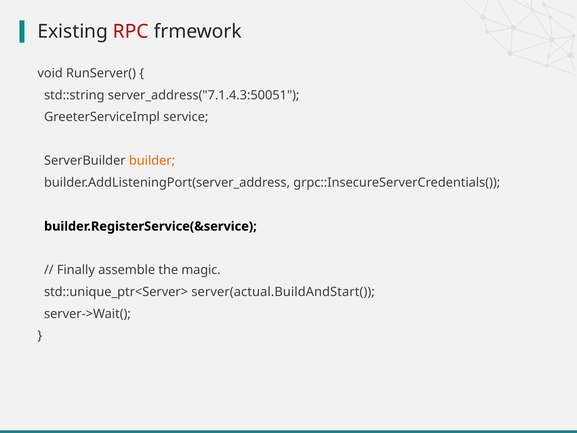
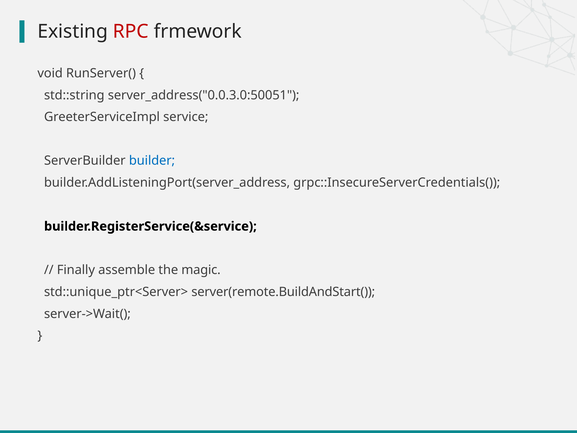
server_address("7.1.4.3:50051: server_address("7.1.4.3:50051 -> server_address("0.0.3.0:50051 (204, 95)
builder colour: orange -> blue (152, 161)
server(actual.BuildAndStart(: server(actual.BuildAndStart( -> server(remote.BuildAndStart( (283, 292)
